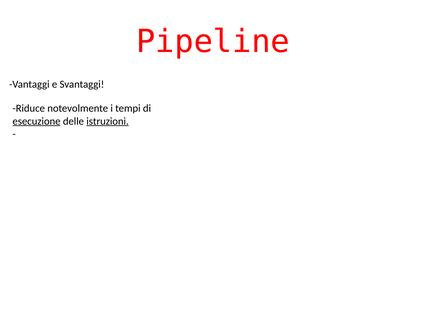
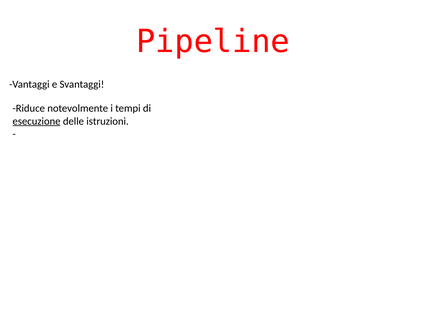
istruzioni underline: present -> none (108, 121)
